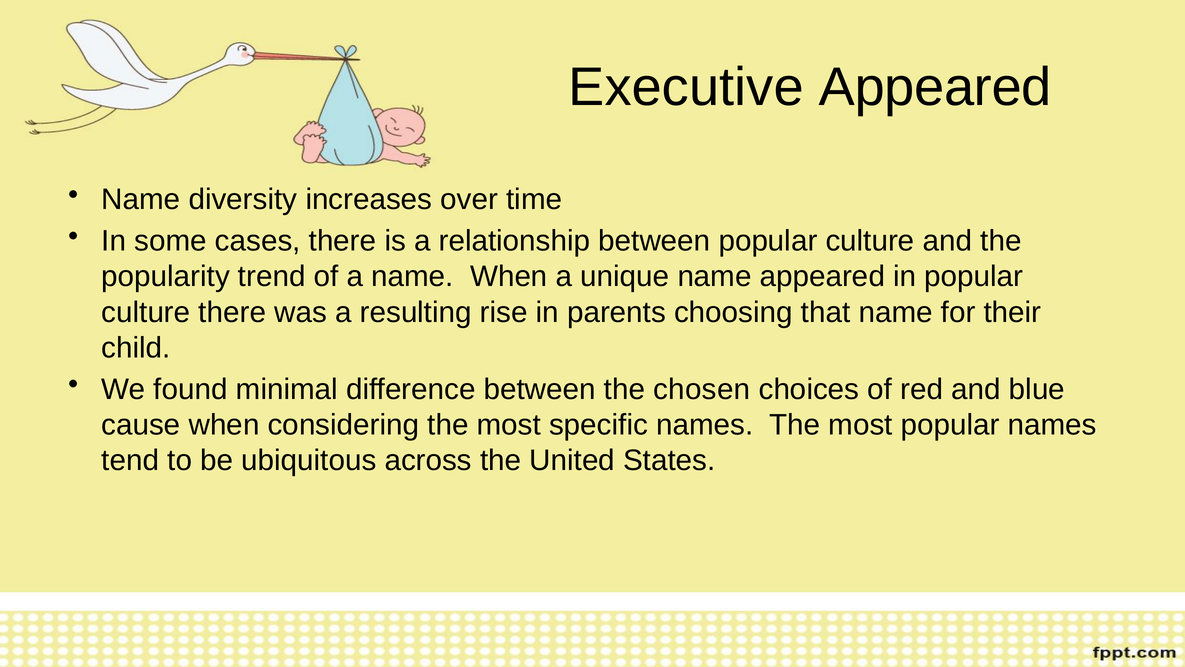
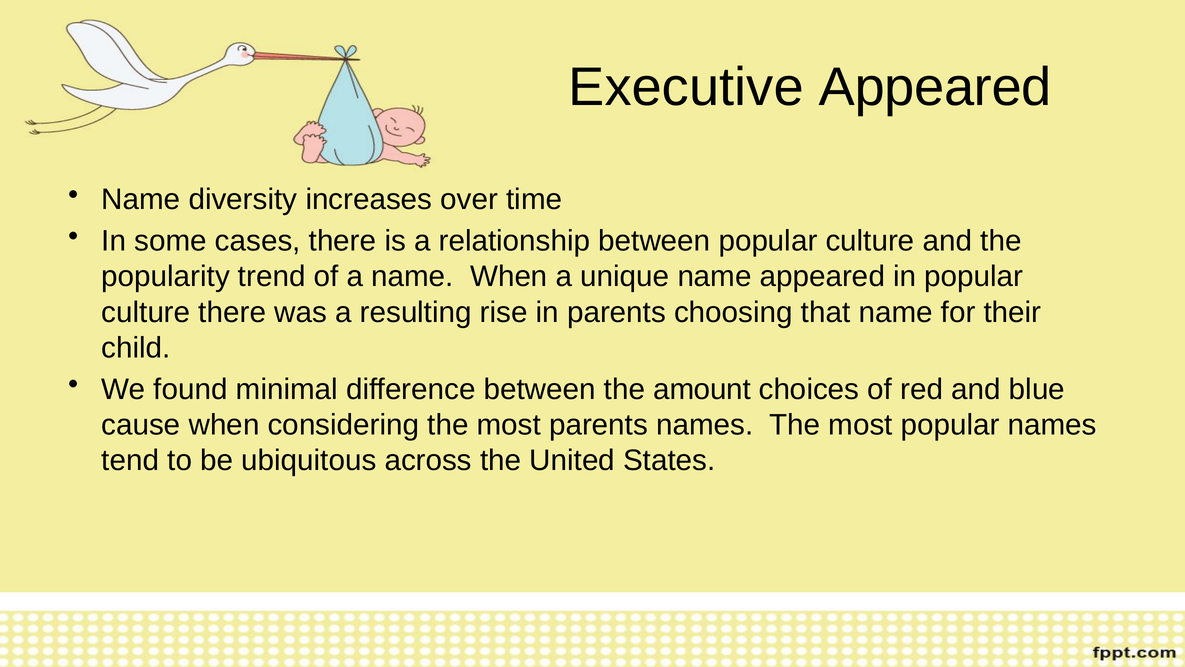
chosen: chosen -> amount (702, 389)
most specific: specific -> parents (599, 425)
